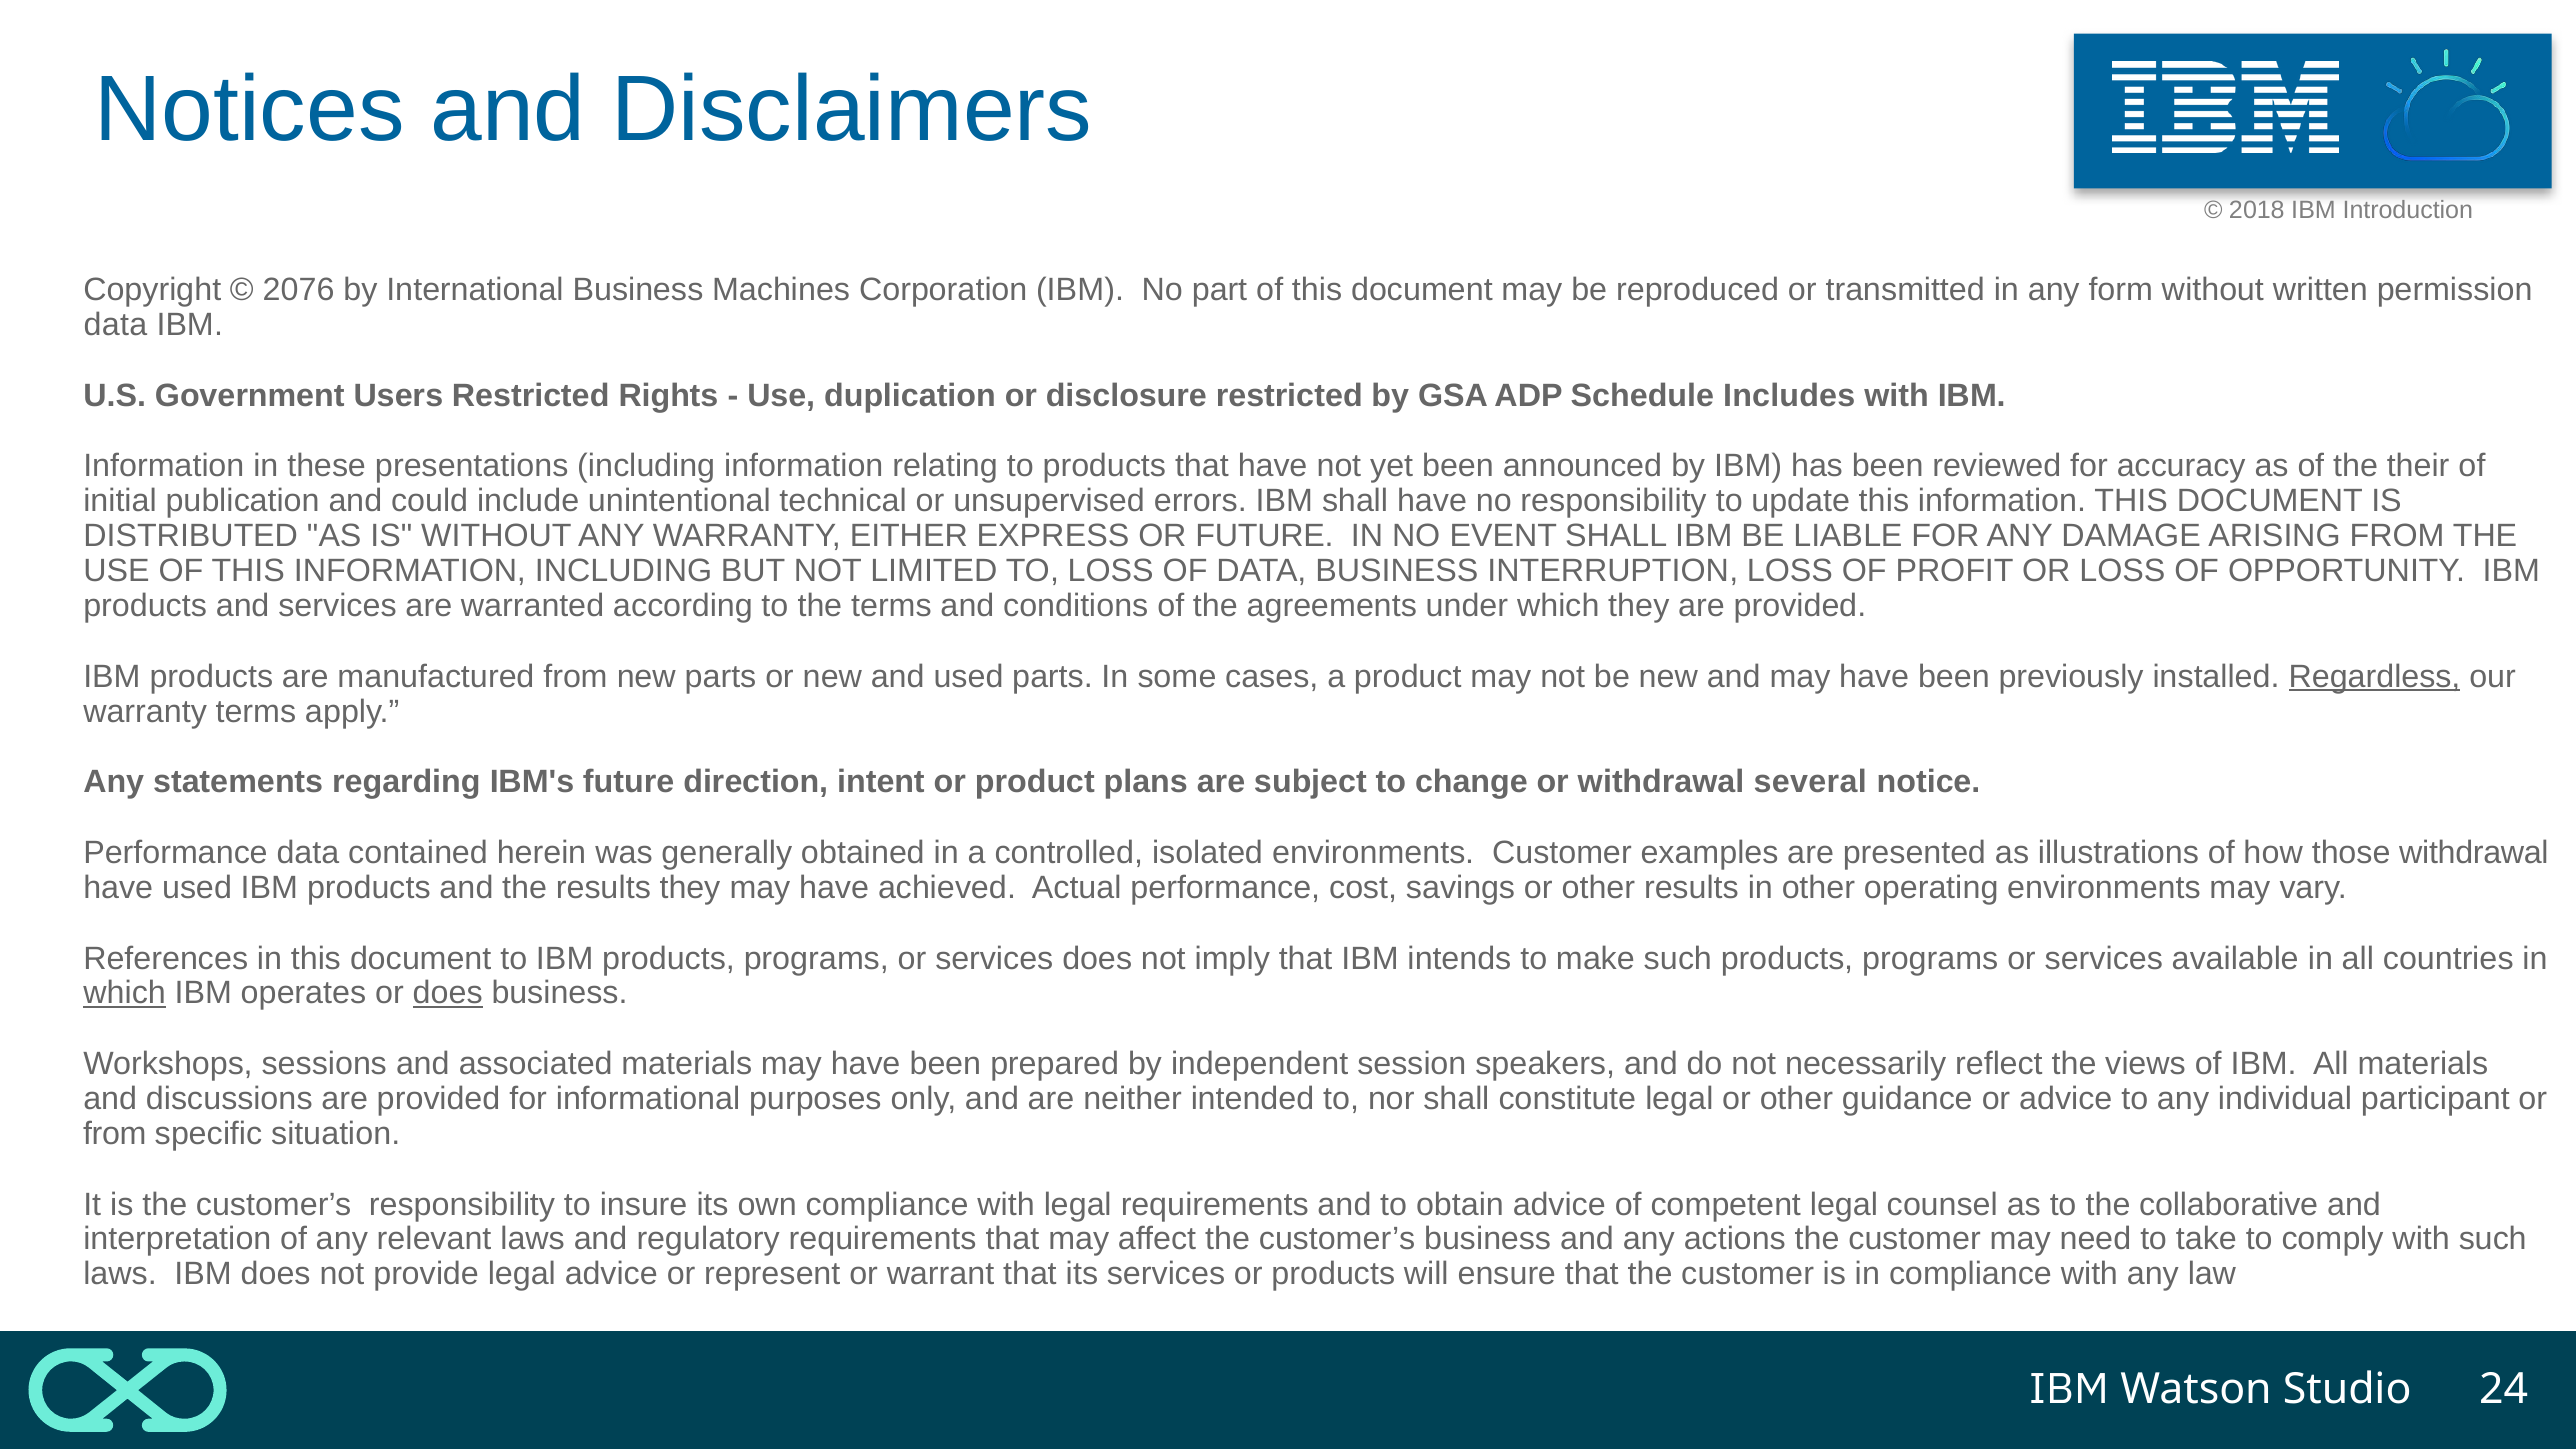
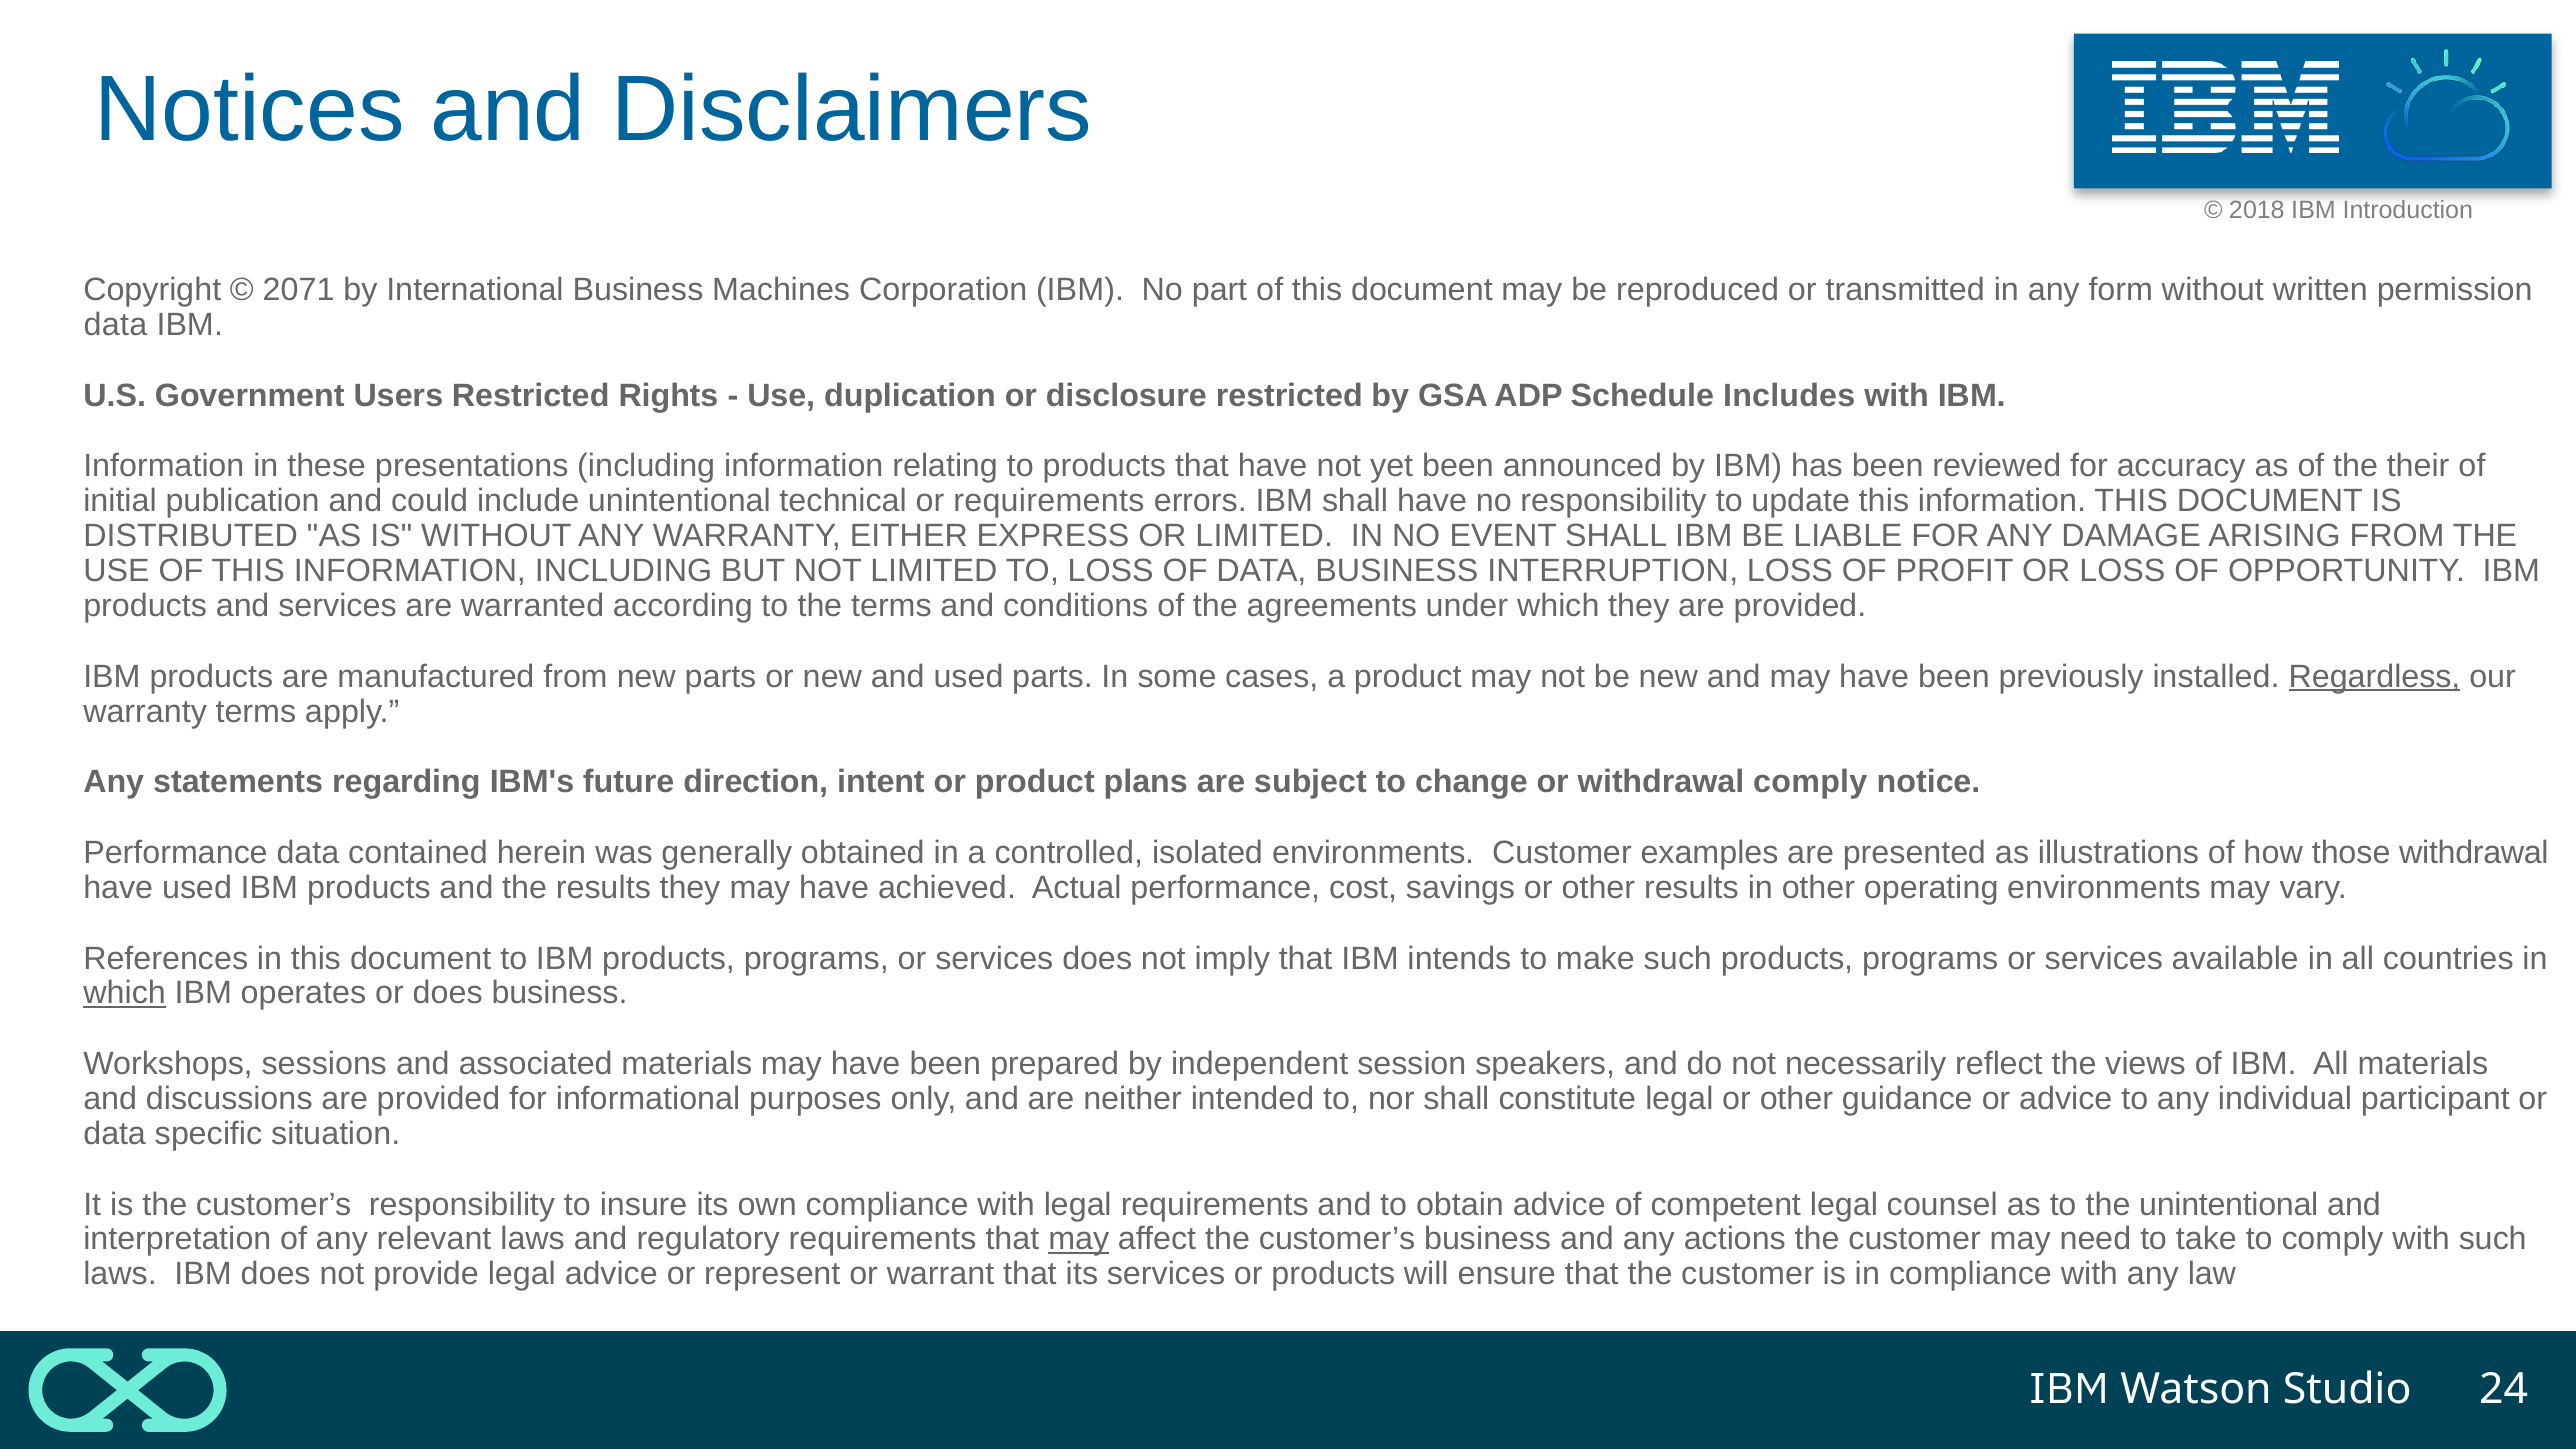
2076: 2076 -> 2071 (299, 290)
or unsupervised: unsupervised -> requirements (1049, 501)
OR FUTURE: FUTURE -> LIMITED (1264, 536)
withdrawal several: several -> comply (1810, 782)
does underline: present -> none (448, 993)
from: from -> data (115, 1134)
the collaborative: collaborative -> unintentional (2229, 1204)
may underline: none -> present (1079, 1239)
